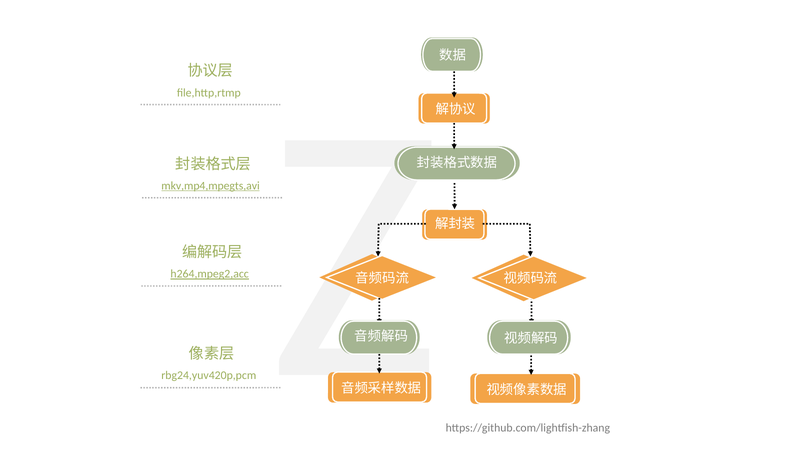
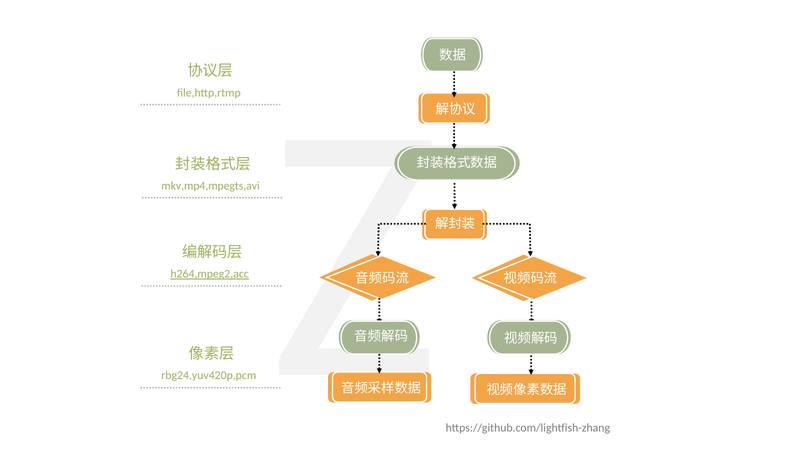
mkv,mp4,mpegts,avi underline: present -> none (211, 186)
